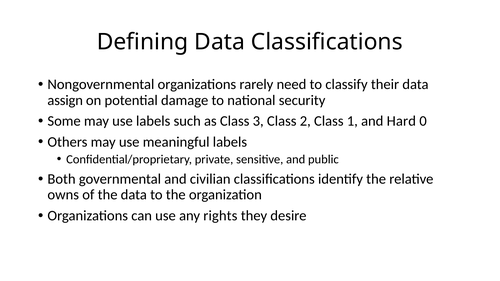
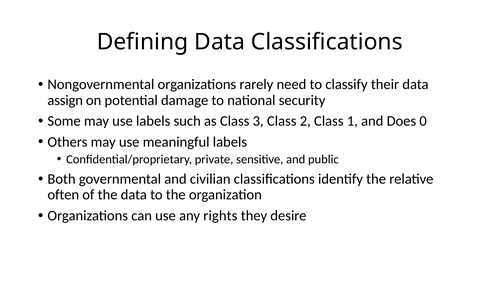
Hard: Hard -> Does (401, 121)
owns: owns -> often (63, 195)
